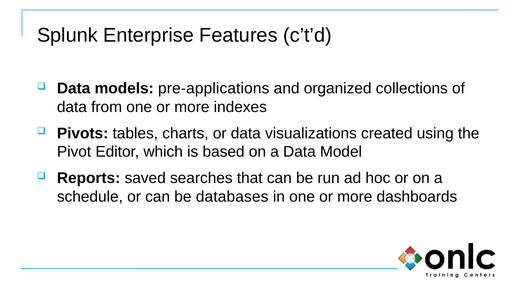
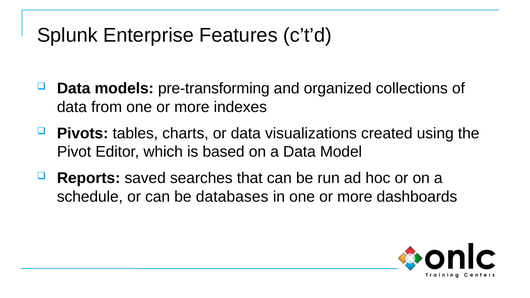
pre-applications: pre-applications -> pre-transforming (214, 88)
